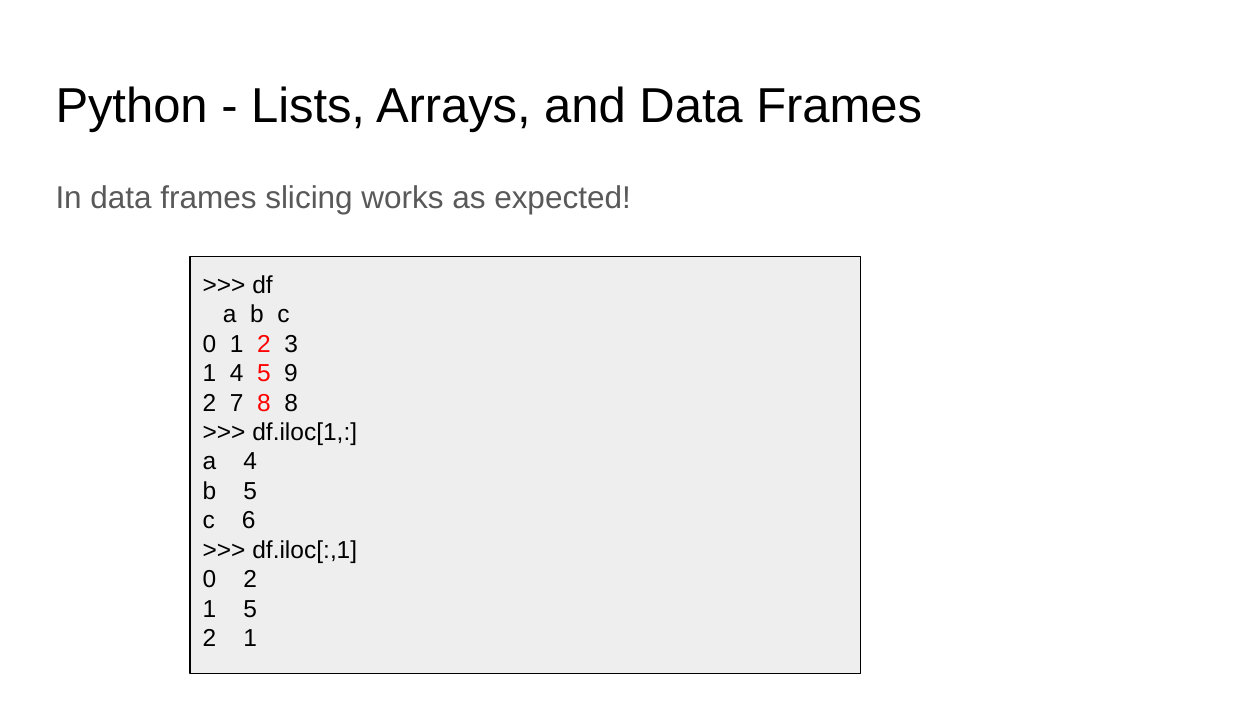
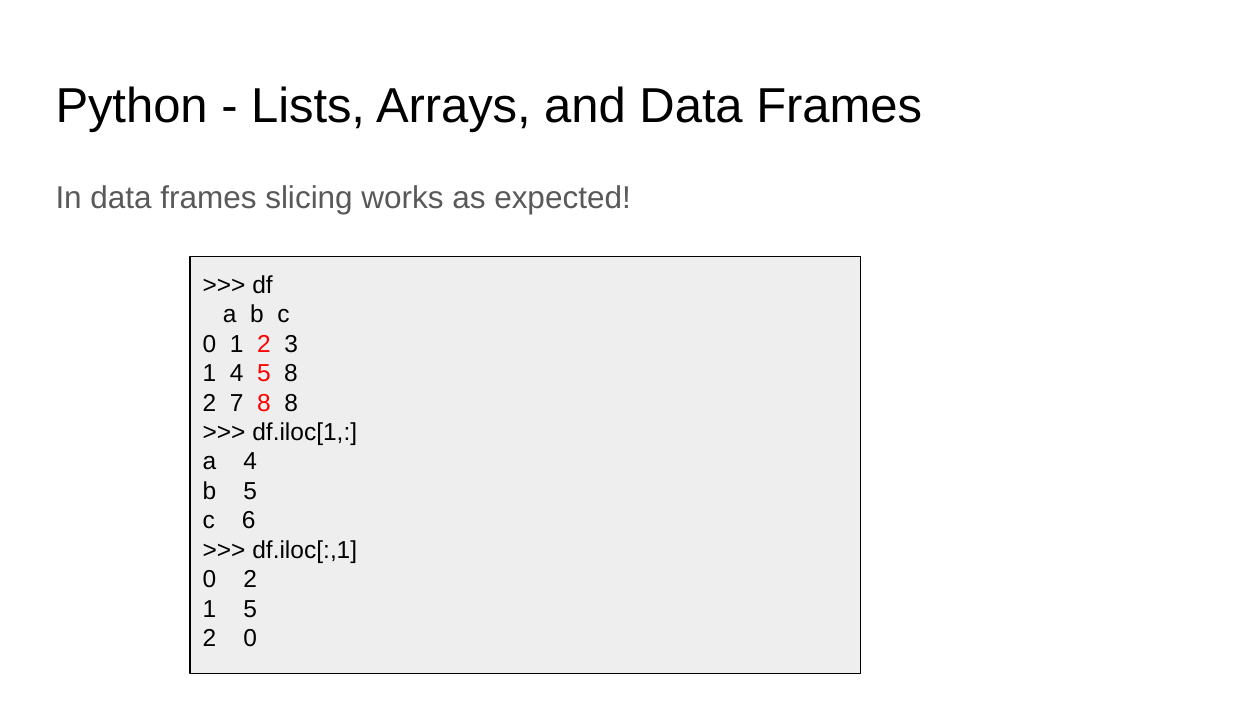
5 9: 9 -> 8 (291, 373)
1: 1 -> 0 (250, 638)
